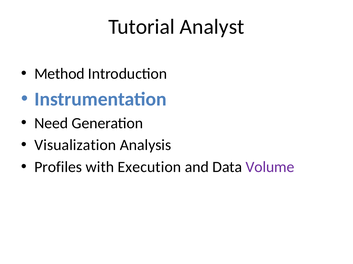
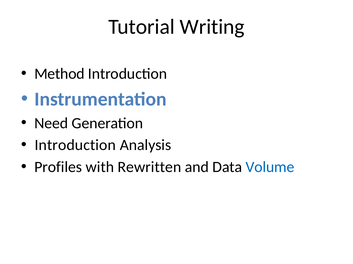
Analyst: Analyst -> Writing (212, 27)
Visualization: Visualization -> Introduction (75, 145)
Execution: Execution -> Rewritten (149, 167)
Volume colour: purple -> blue (270, 167)
